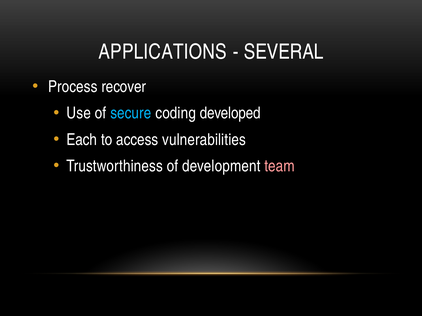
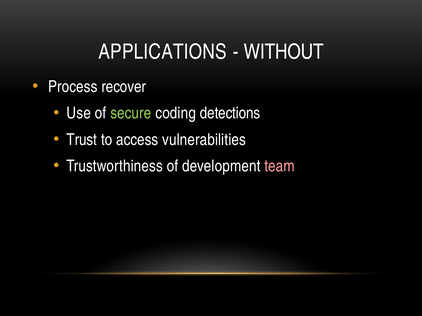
SEVERAL: SEVERAL -> WITHOUT (284, 52)
secure colour: light blue -> light green (131, 113)
developed: developed -> detections (230, 113)
Each: Each -> Trust (82, 140)
